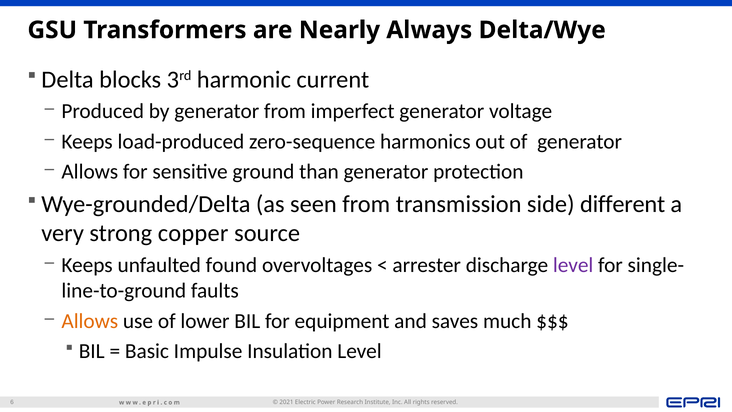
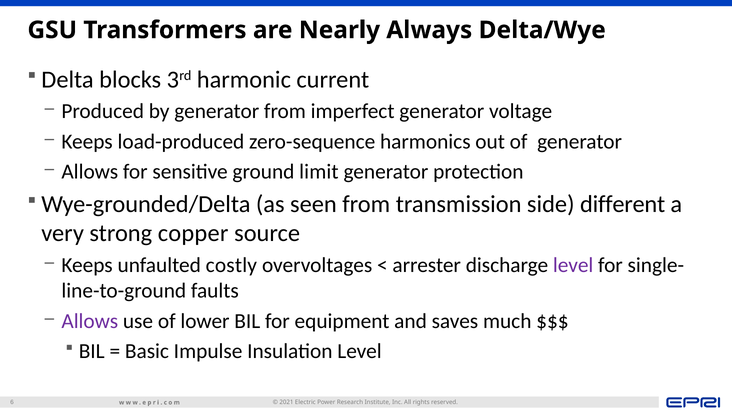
than: than -> limit (319, 172)
found: found -> costly (231, 265)
Allows colour: orange -> purple (90, 321)
